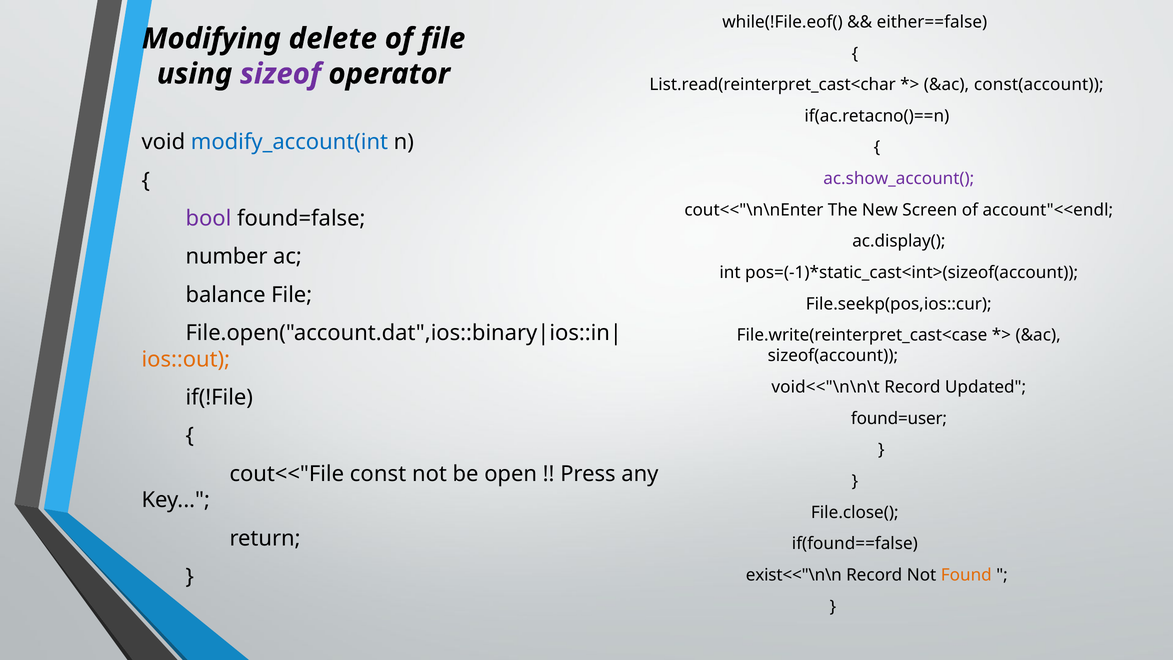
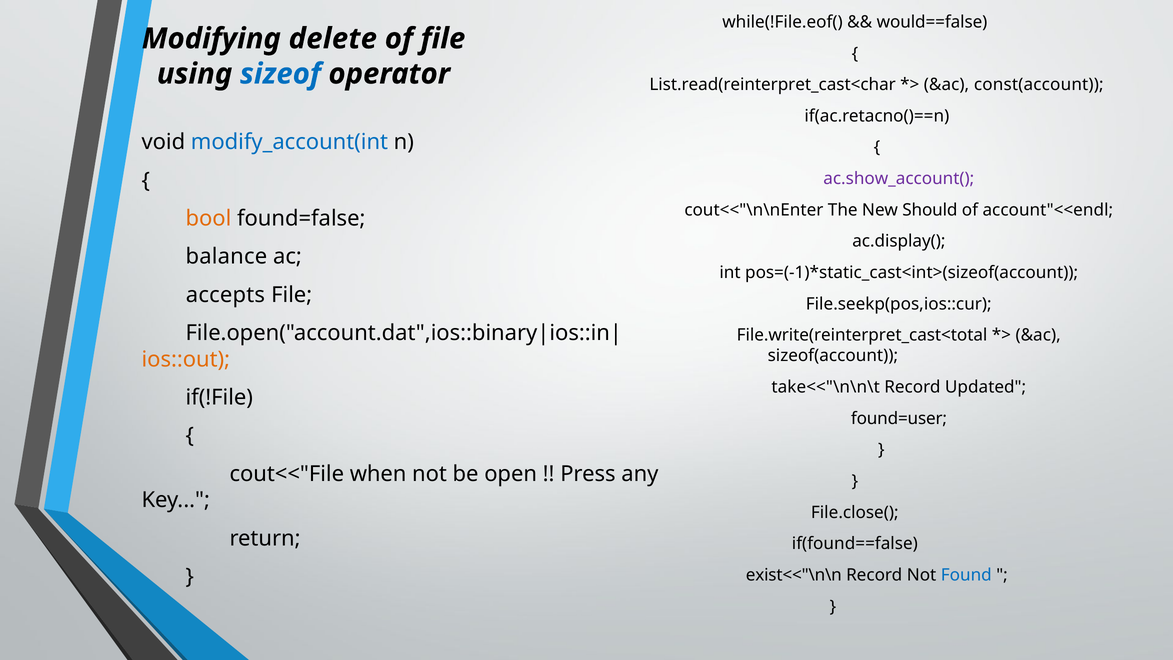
either==false: either==false -> would==false (932, 22)
sizeof colour: purple -> blue (280, 74)
Screen: Screen -> Should (930, 210)
bool colour: purple -> orange (208, 218)
number: number -> balance (226, 257)
balance: balance -> accepts (225, 295)
File.write(reinterpret_cast<case: File.write(reinterpret_cast<case -> File.write(reinterpret_cast<total (862, 335)
void<<"\n\n\t: void<<"\n\n\t -> take<<"\n\n\t (826, 387)
const: const -> when (378, 474)
Found colour: orange -> blue (966, 575)
